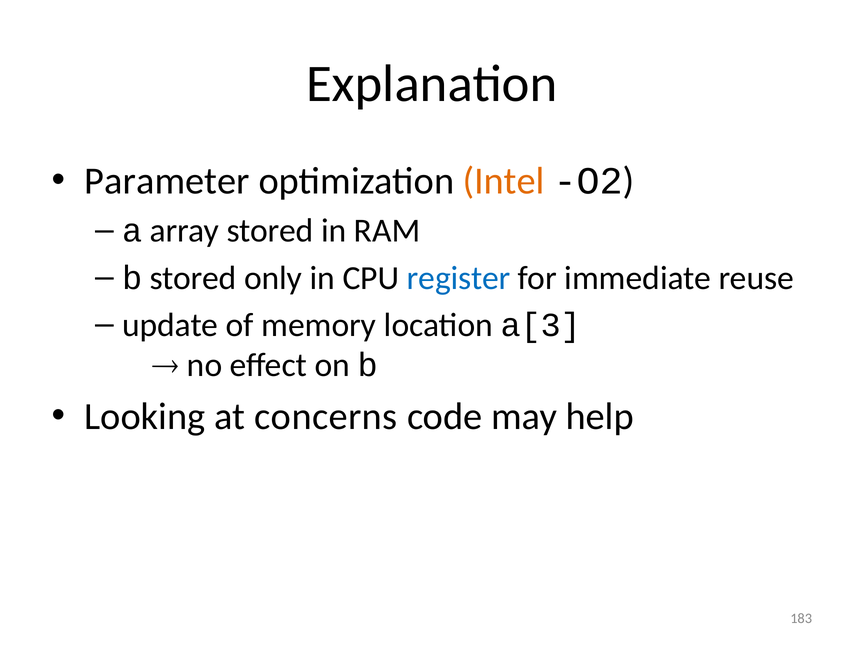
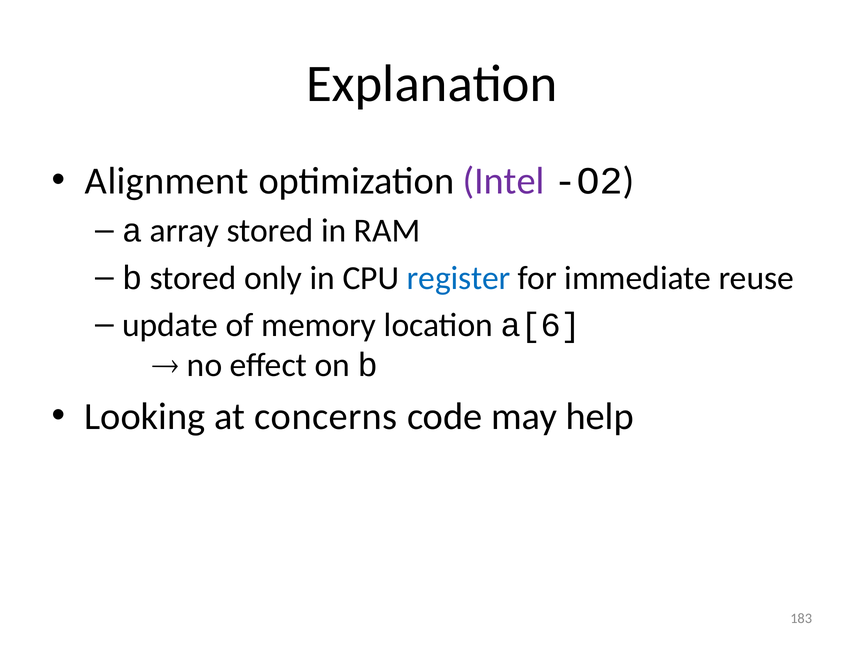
Parameter: Parameter -> Alignment (167, 181)
Intel colour: orange -> purple (504, 181)
a[3: a[3 -> a[6 (541, 325)
